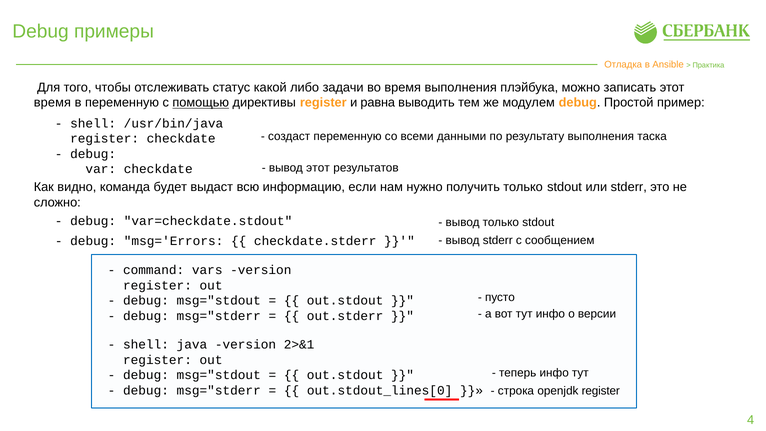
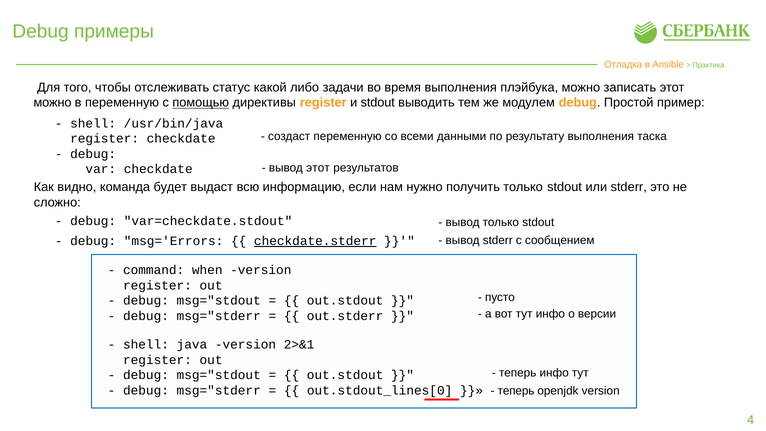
время: время -> можно (53, 103)
и равна: равна -> stdout (378, 103)
checkdate.stderr underline: none -> present (315, 241)
vars: vars -> when (207, 270)
строка: строка -> теперь (516, 391)
openjdk register: register -> version (601, 391)
